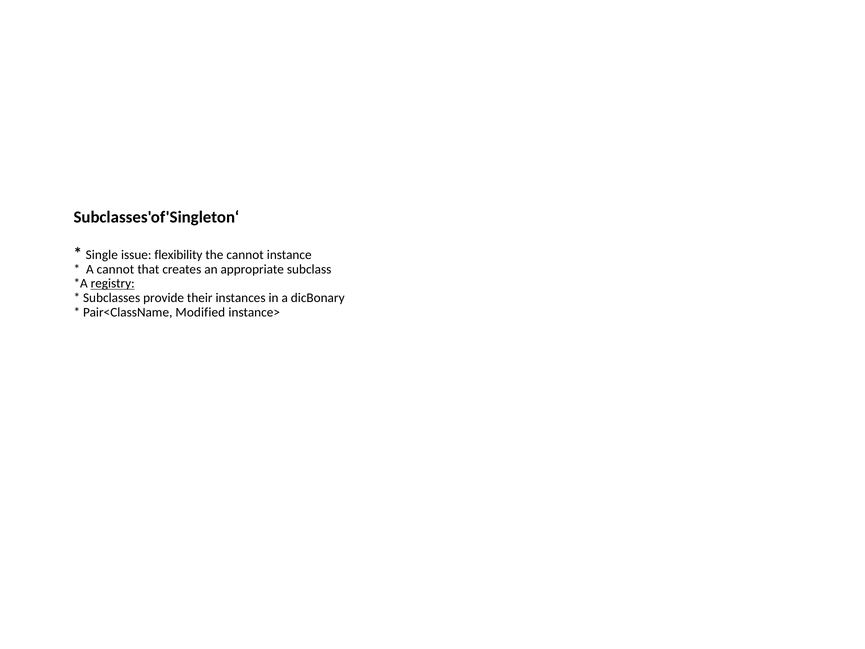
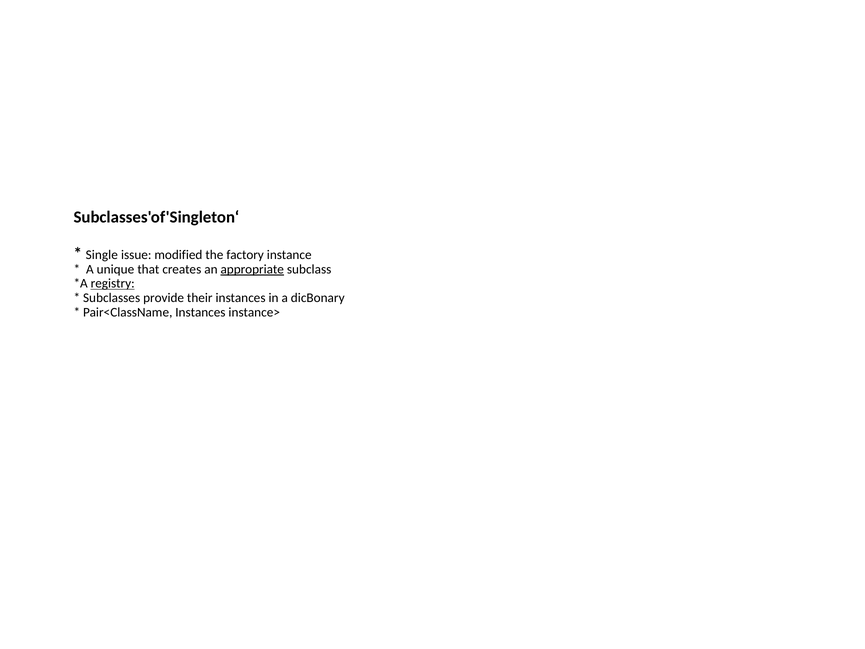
flexibility: flexibility -> modified (178, 255)
the cannot: cannot -> factory (245, 255)
A cannot: cannot -> unique (115, 269)
appropriate underline: none -> present (252, 269)
Pair<ClassName Modified: Modified -> Instances (200, 312)
